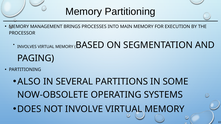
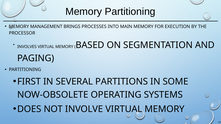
ALSO: ALSO -> FIRST (29, 82)
